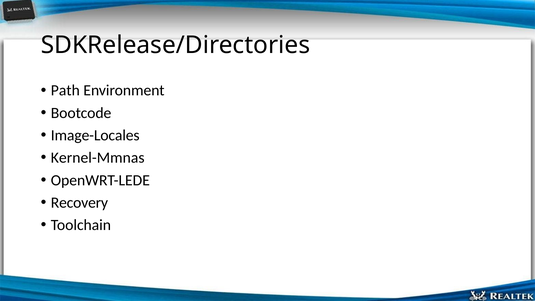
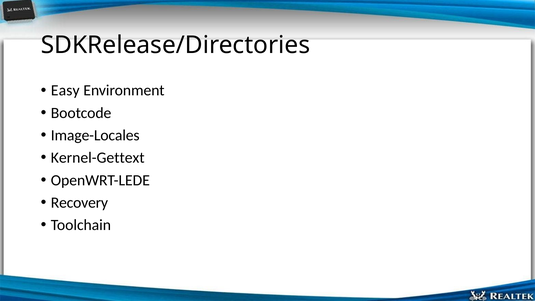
Path: Path -> Easy (65, 90)
Kernel-Mmnas: Kernel-Mmnas -> Kernel-Gettext (98, 158)
